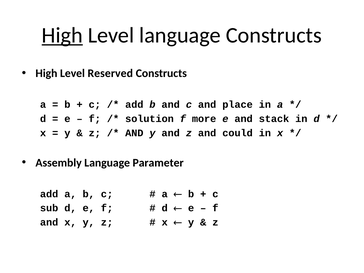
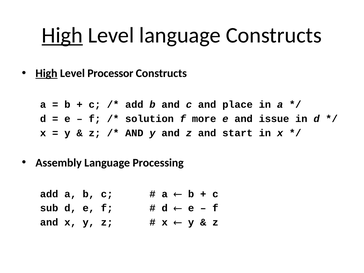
High underline: none -> present (46, 73)
Reserved: Reserved -> Processor (110, 73)
stack: stack -> issue (274, 119)
could: could -> start (238, 133)
Parameter: Parameter -> Processing (158, 163)
